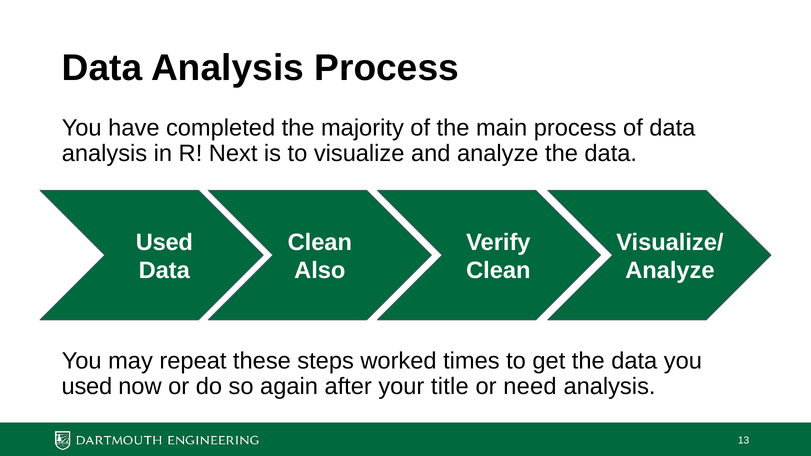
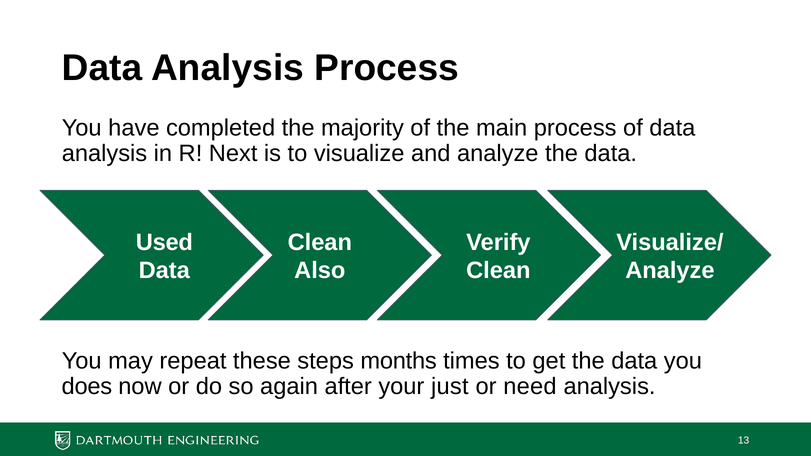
worked: worked -> months (399, 361)
used: used -> does (87, 386)
title: title -> just (450, 386)
